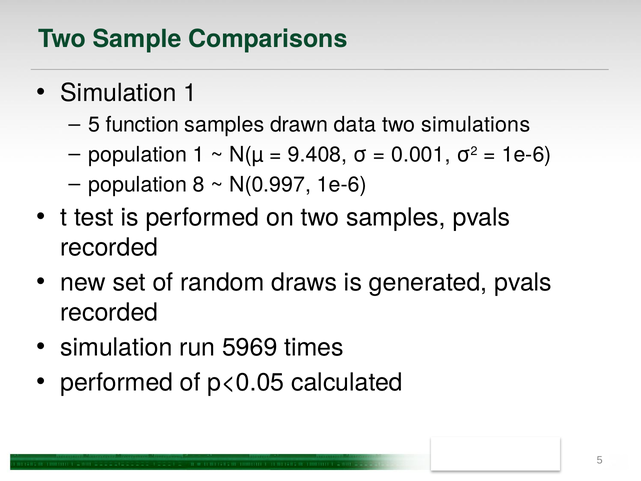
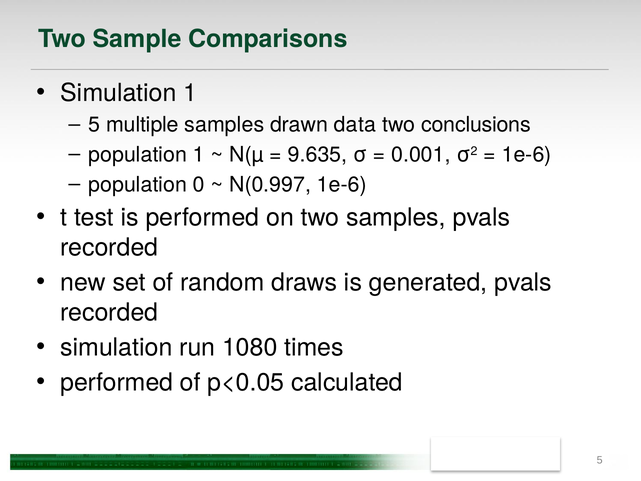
function: function -> multiple (142, 125)
simulations: simulations -> conclusions (476, 125)
9.408: 9.408 -> 9.635 (318, 155)
8: 8 -> 0 (199, 184)
5969: 5969 -> 1080 (250, 347)
